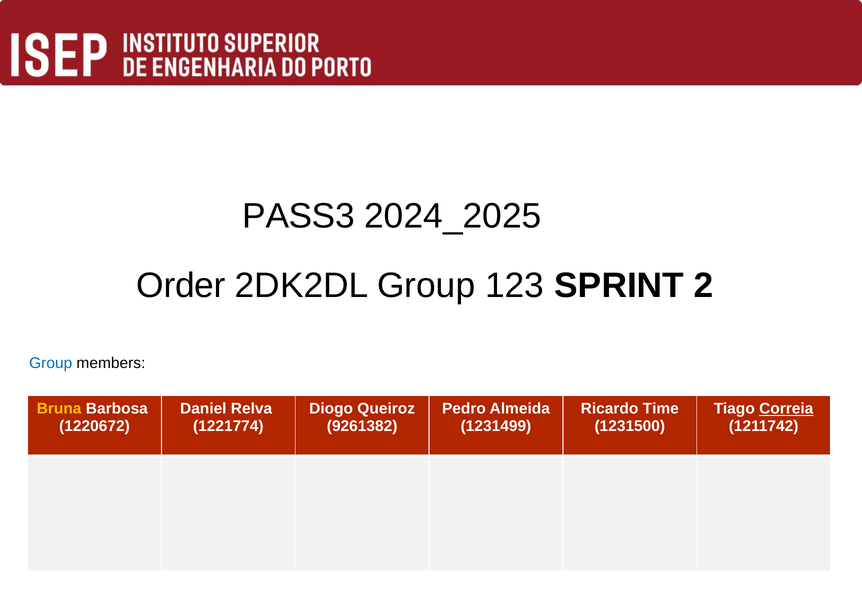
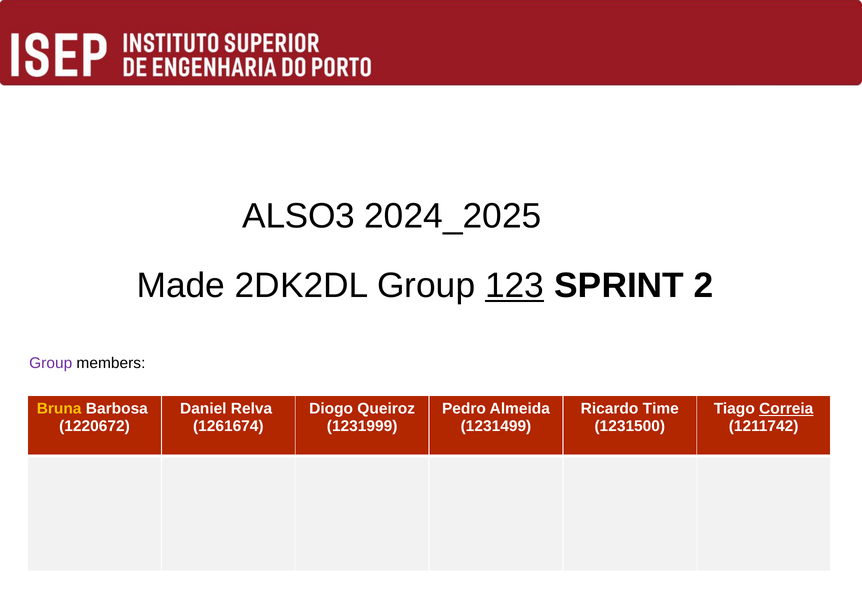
PASS3: PASS3 -> ALSO3 (299, 216)
Order: Order -> Made (181, 286)
123 underline: none -> present (515, 286)
Group colour: blue -> purple (51, 364)
1221774: 1221774 -> 1261674 (228, 427)
9261382: 9261382 -> 1231999 (362, 427)
